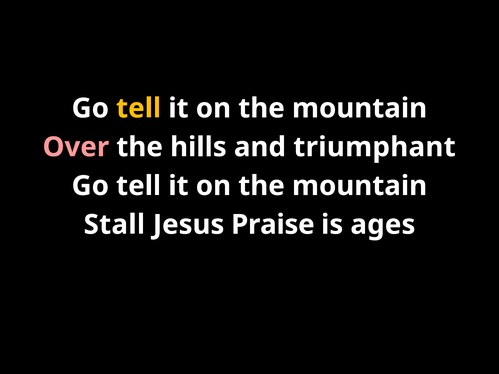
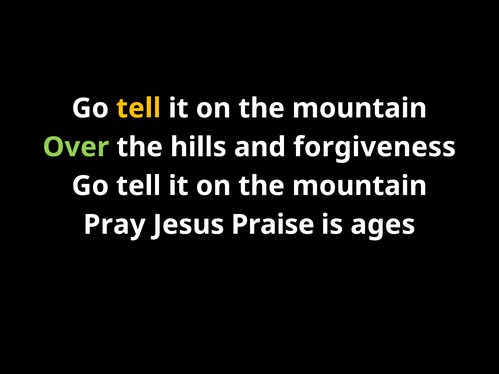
Over colour: pink -> light green (76, 147)
triumphant: triumphant -> forgiveness (375, 147)
Stall: Stall -> Pray (114, 225)
